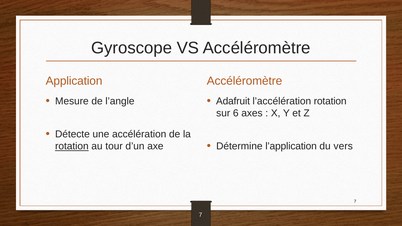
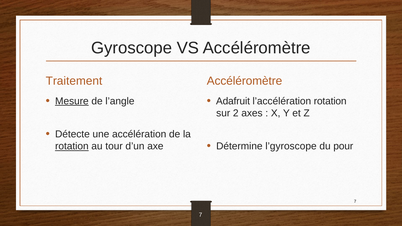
Application: Application -> Traitement (74, 81)
Mesure underline: none -> present (72, 101)
6: 6 -> 2 (236, 113)
l’application: l’application -> l’gyroscope (291, 146)
vers: vers -> pour (343, 146)
